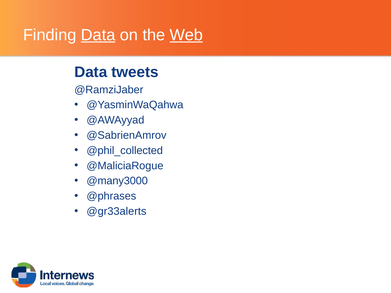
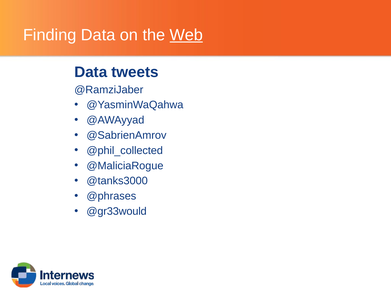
Data underline: present -> none (98, 35)
@many3000: @many3000 -> @tanks3000 (117, 181)
@gr33alerts: @gr33alerts -> @gr33would (117, 211)
